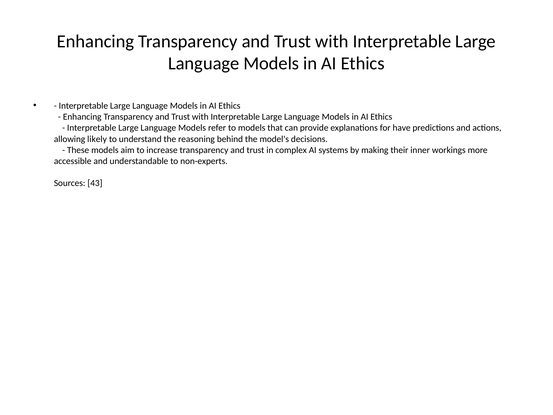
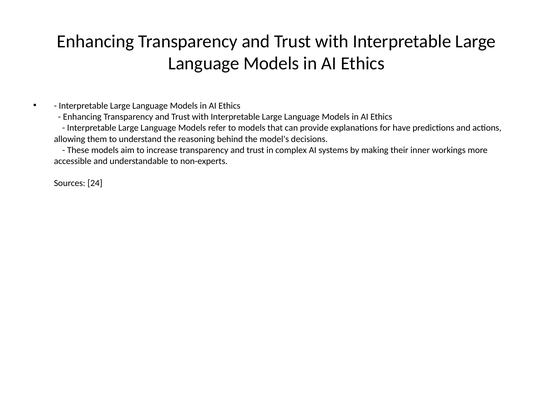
likely: likely -> them (97, 139)
43: 43 -> 24 (95, 183)
